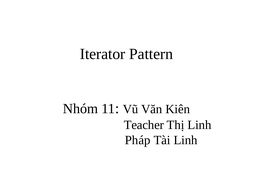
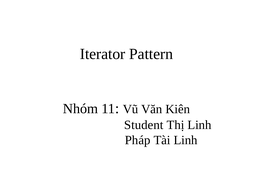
Teacher: Teacher -> Student (144, 125)
